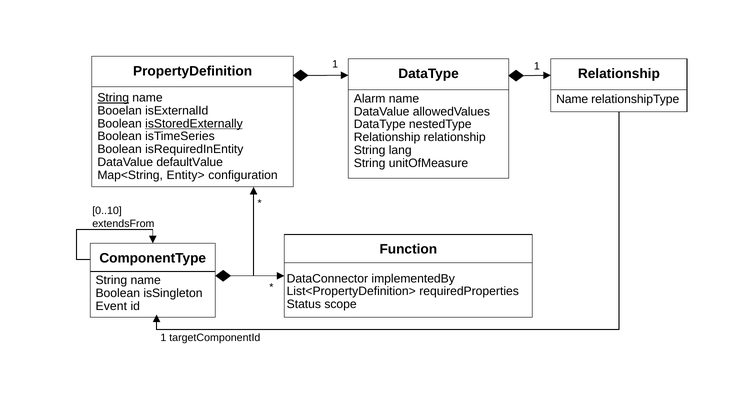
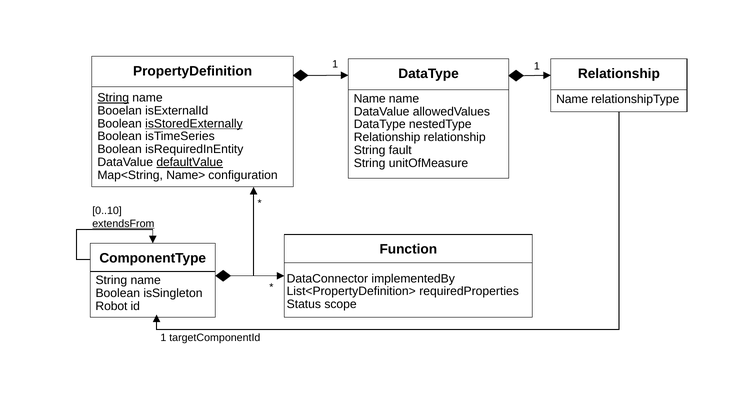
Alarm: Alarm -> Name (370, 99)
lang: lang -> fault (400, 150)
defaultValue underline: none -> present (190, 162)
Entity>: Entity> -> Name> (186, 175)
extendsFrom underline: none -> present (123, 224)
Event: Event -> Robot (111, 306)
